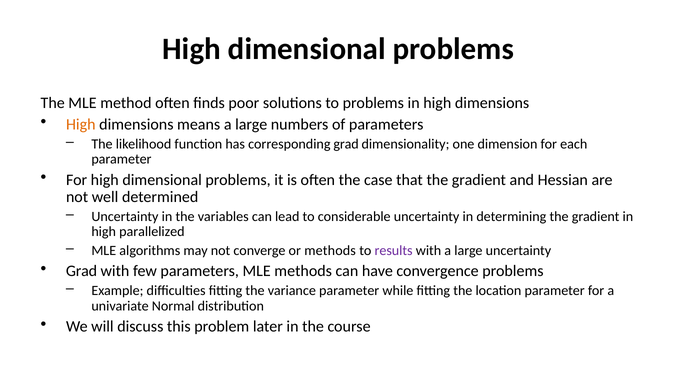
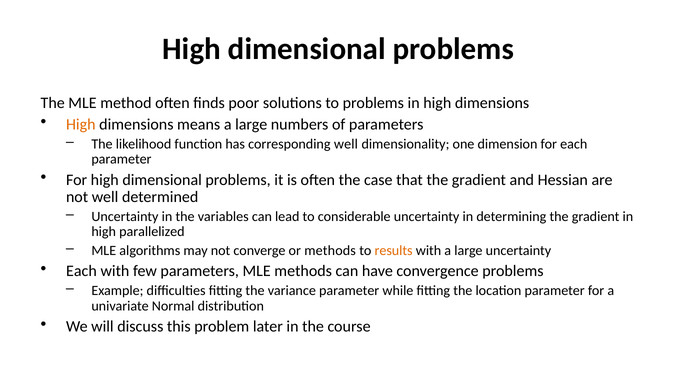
corresponding grad: grad -> well (346, 144)
results colour: purple -> orange (394, 251)
Grad: Grad -> Each (81, 271)
